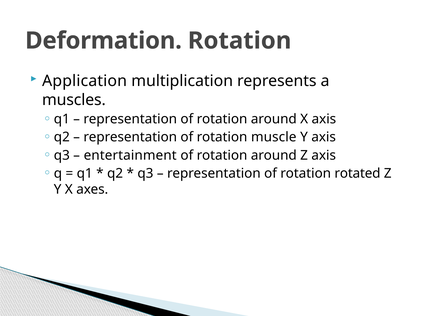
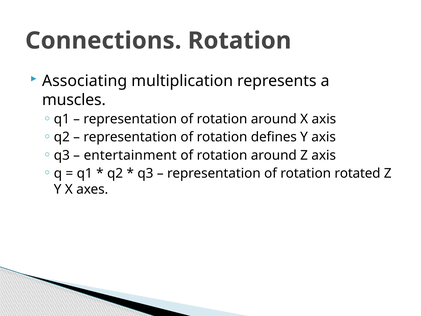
Deformation: Deformation -> Connections (103, 41)
Application: Application -> Associating (85, 81)
muscle: muscle -> defines (274, 137)
